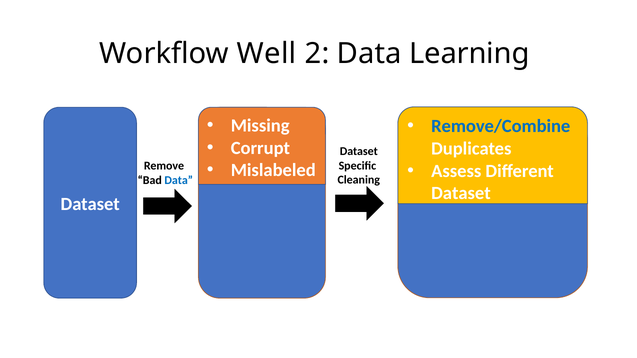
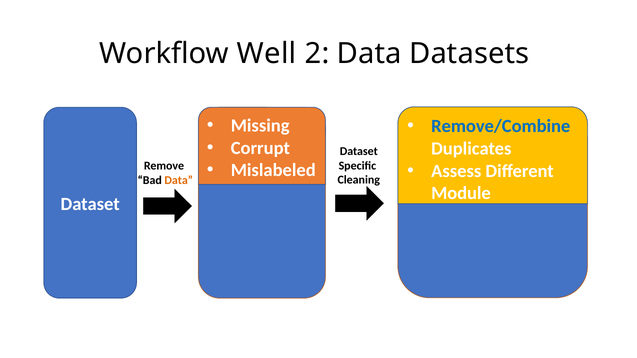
Learning: Learning -> Datasets (469, 54)
Data colour: blue -> orange (179, 180)
Dataset: Dataset -> Module (461, 193)
